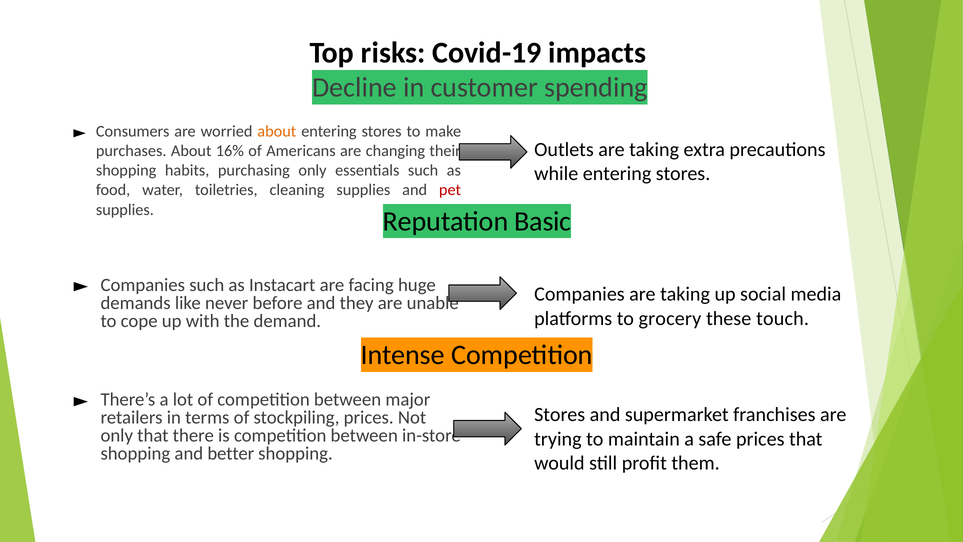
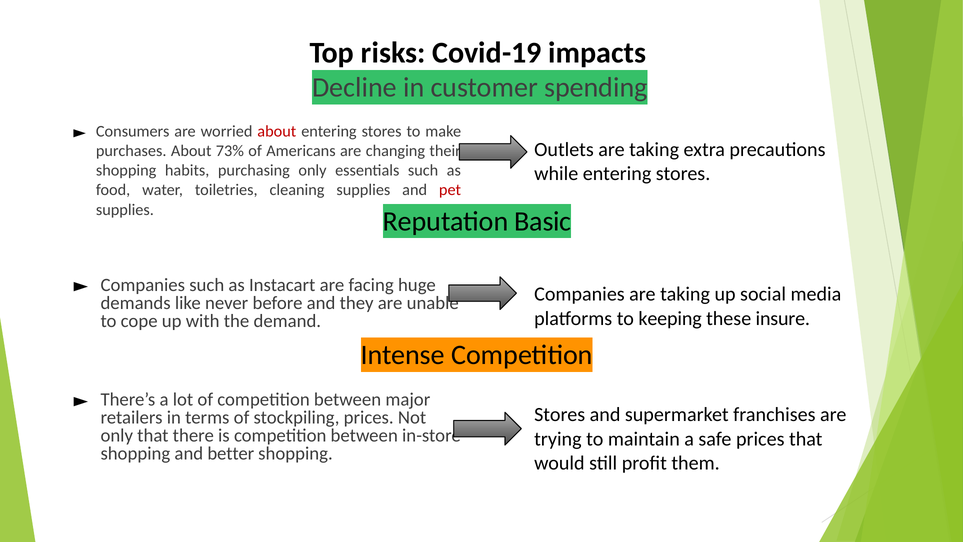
about colour: orange -> red (277, 131)
16%: 16% -> 73% (230, 151)
grocery: grocery -> keeping (670, 318)
touch: touch -> insure (783, 318)
